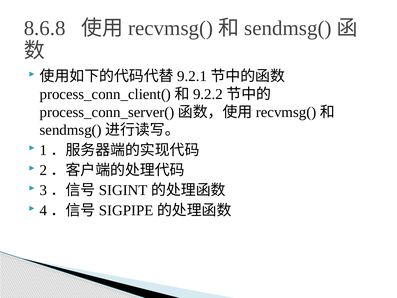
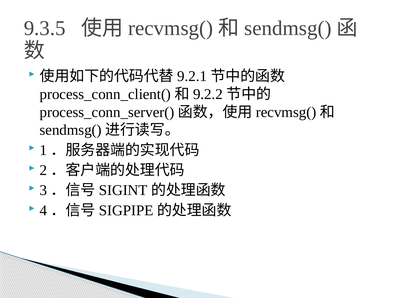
8.6.8: 8.6.8 -> 9.3.5 (45, 28)
